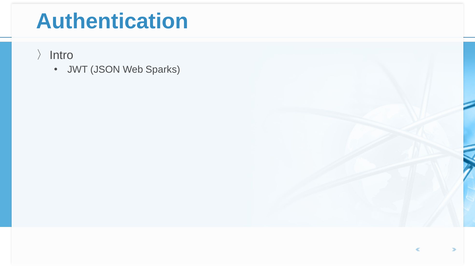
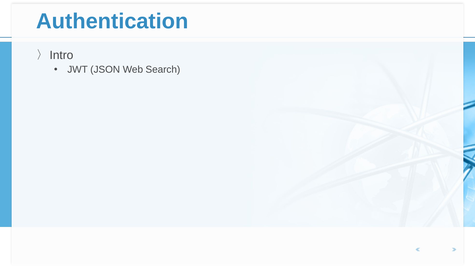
Sparks: Sparks -> Search (163, 70)
